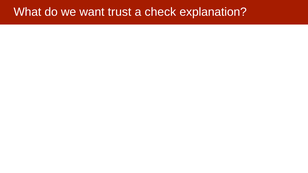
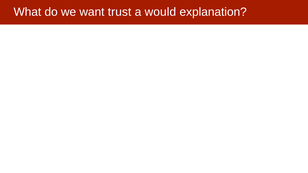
check: check -> would (160, 12)
